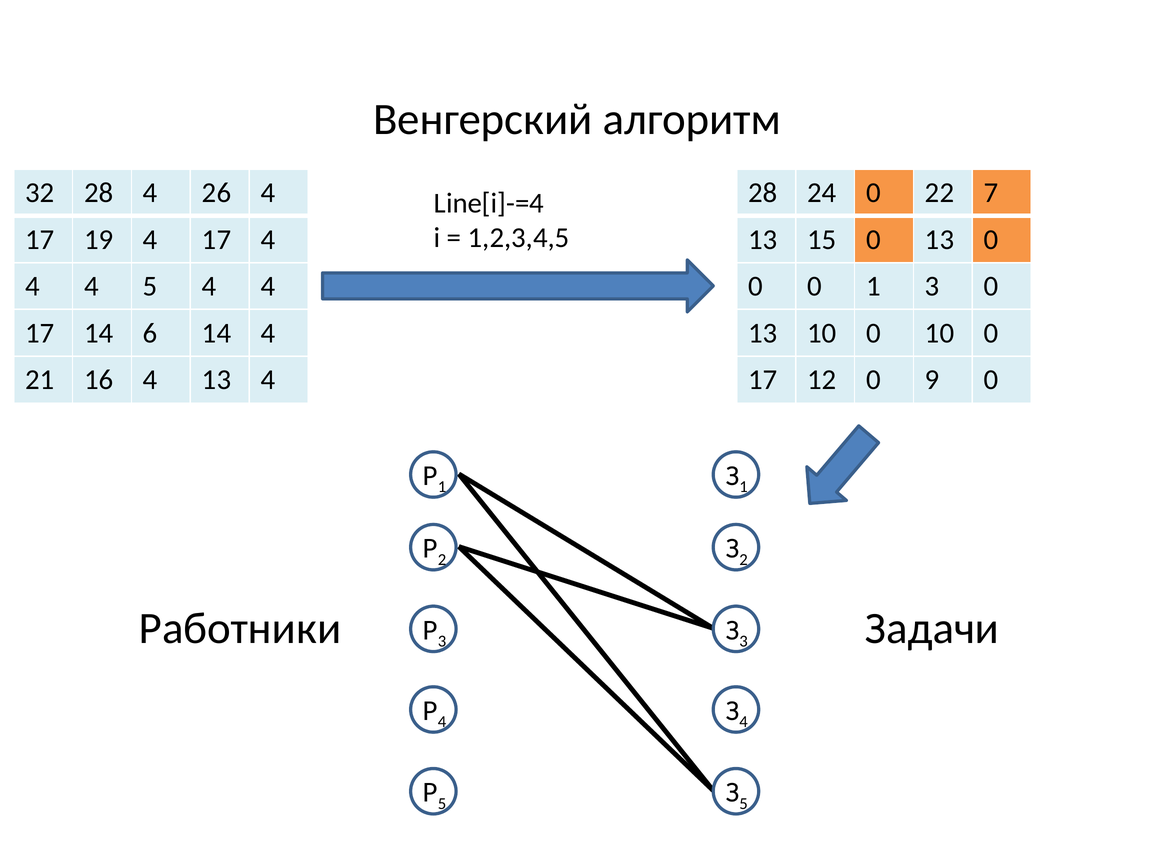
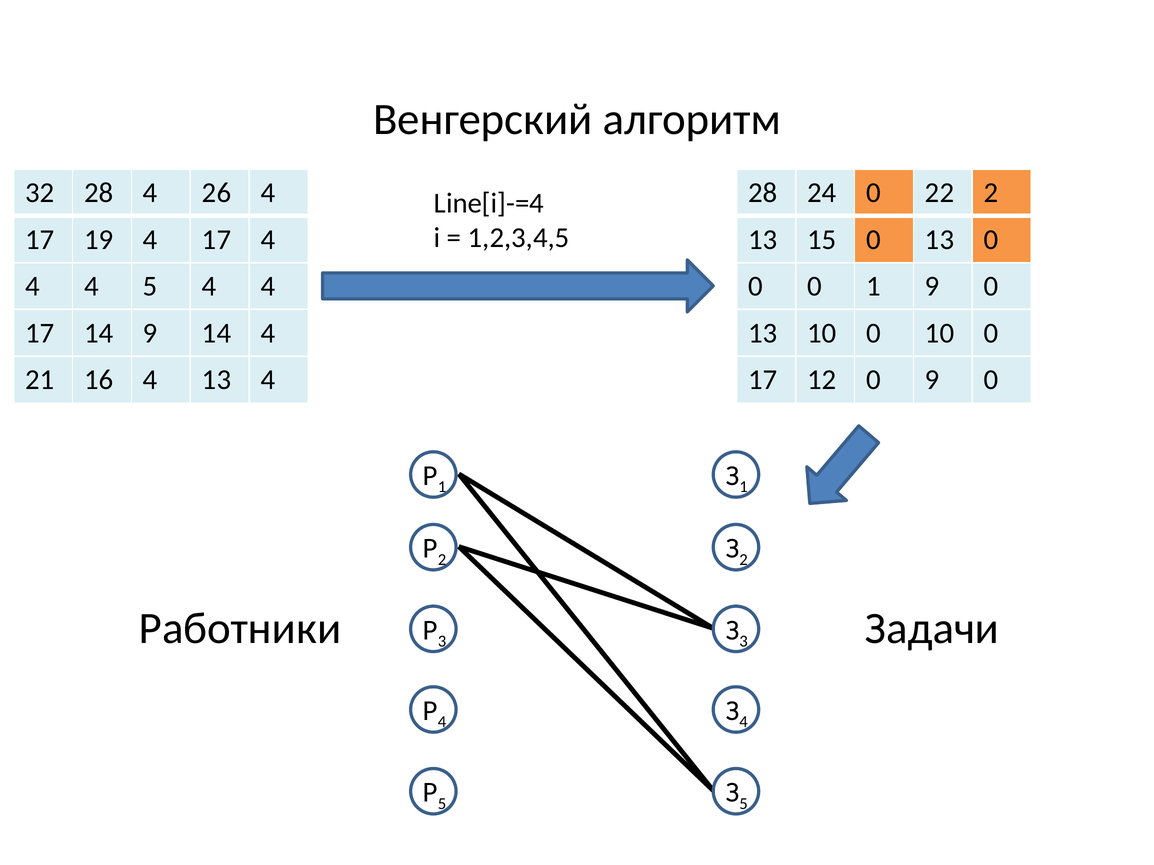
22 7: 7 -> 2 (991, 193)
1 3: 3 -> 9 (932, 287)
14 6: 6 -> 9 (150, 333)
